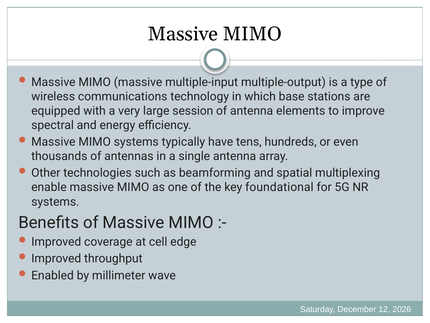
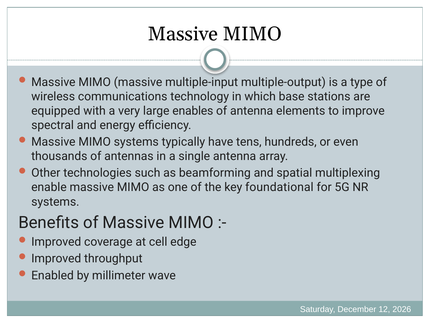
session: session -> enables (193, 111)
